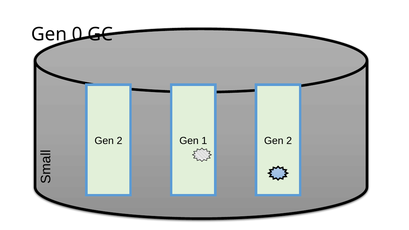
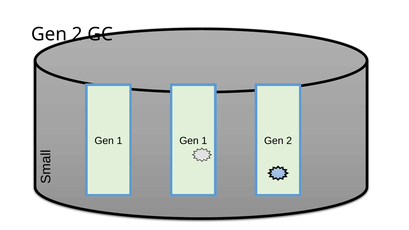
0: 0 -> 2 (77, 34)
2: 2 -> 1 (120, 141)
